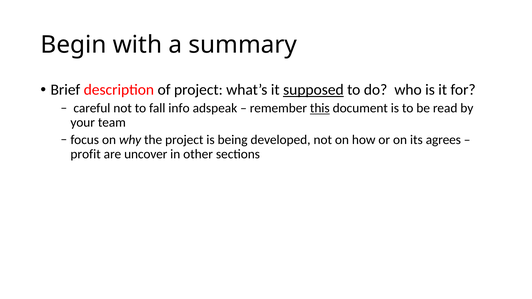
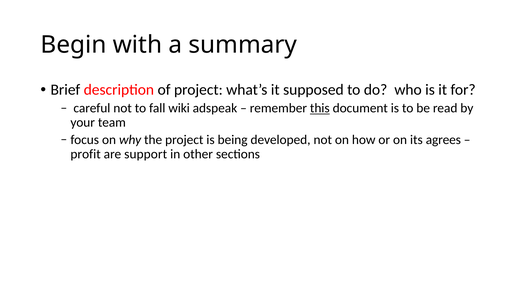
supposed underline: present -> none (313, 90)
info: info -> wiki (179, 108)
uncover: uncover -> support (146, 154)
